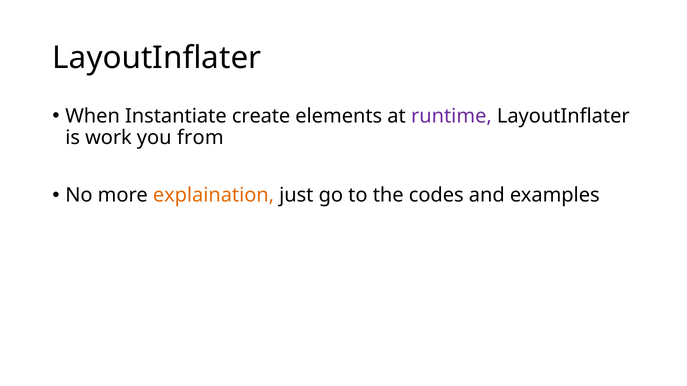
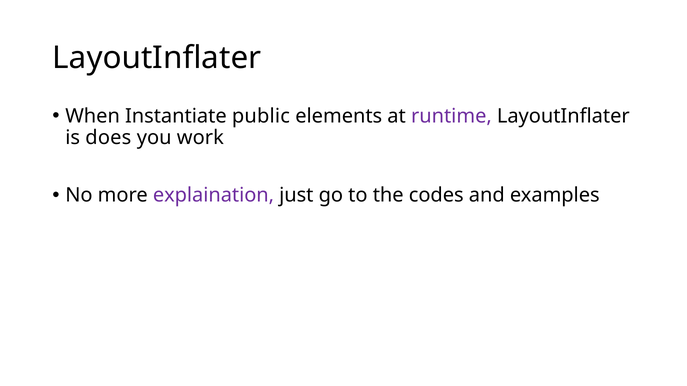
create: create -> public (261, 116)
work: work -> does (108, 138)
from: from -> work (200, 138)
explaination colour: orange -> purple (213, 195)
